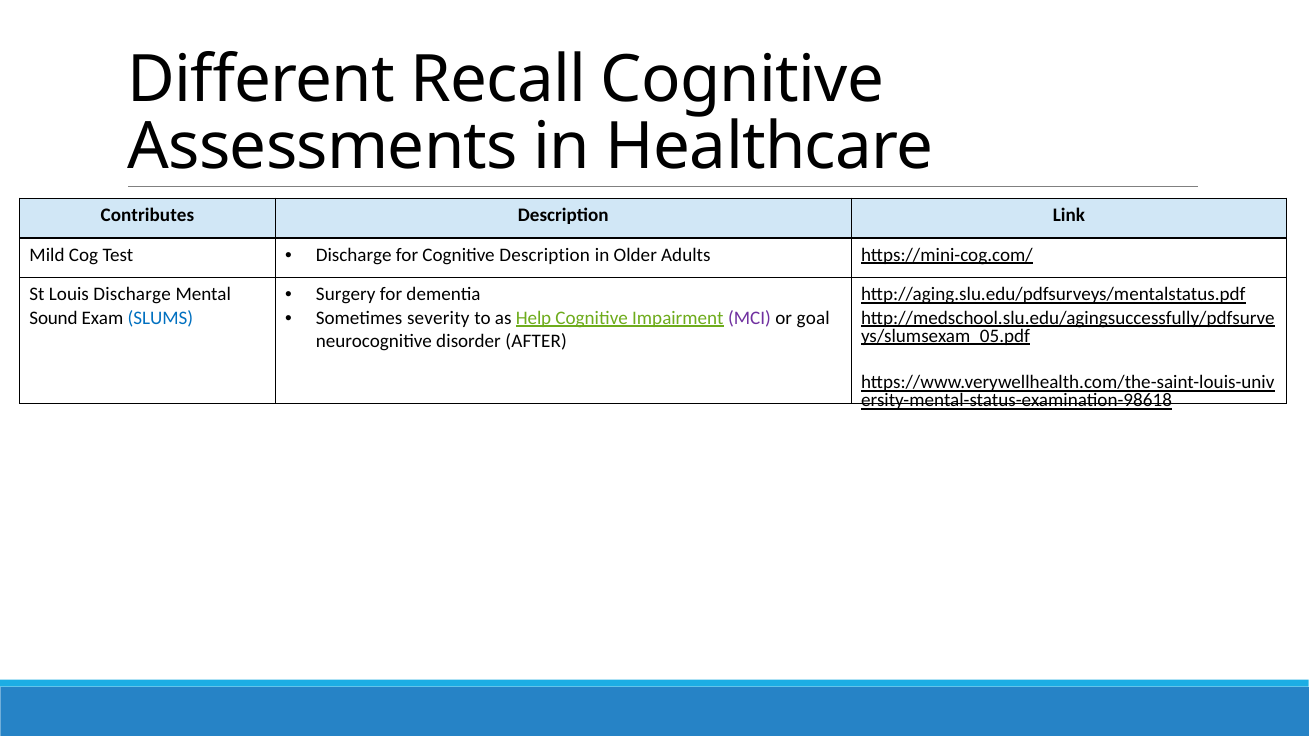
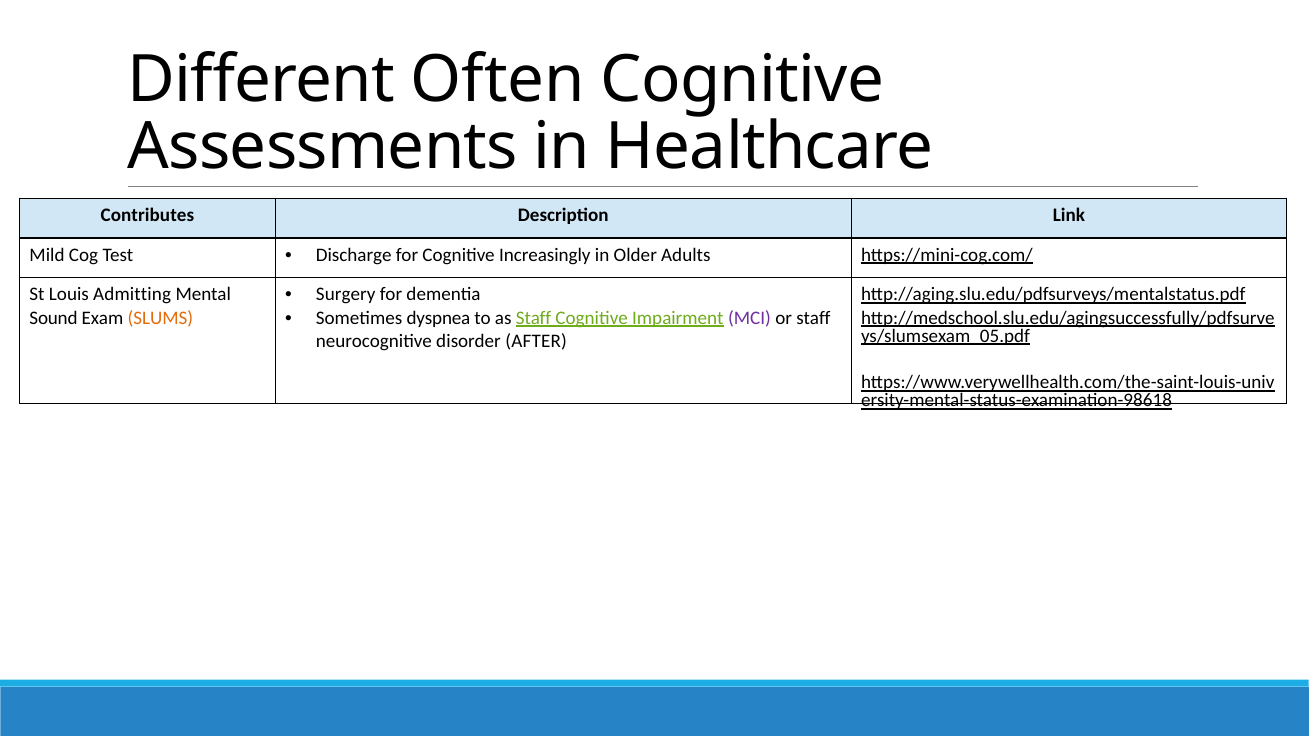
Recall: Recall -> Often (498, 80)
Cognitive Description: Description -> Increasingly (545, 255)
Louis Discharge: Discharge -> Admitting (132, 295)
severity: severity -> dyspnea (438, 318)
as Help: Help -> Staff (534, 318)
or goal: goal -> staff (813, 318)
SLUMS colour: blue -> orange (160, 318)
